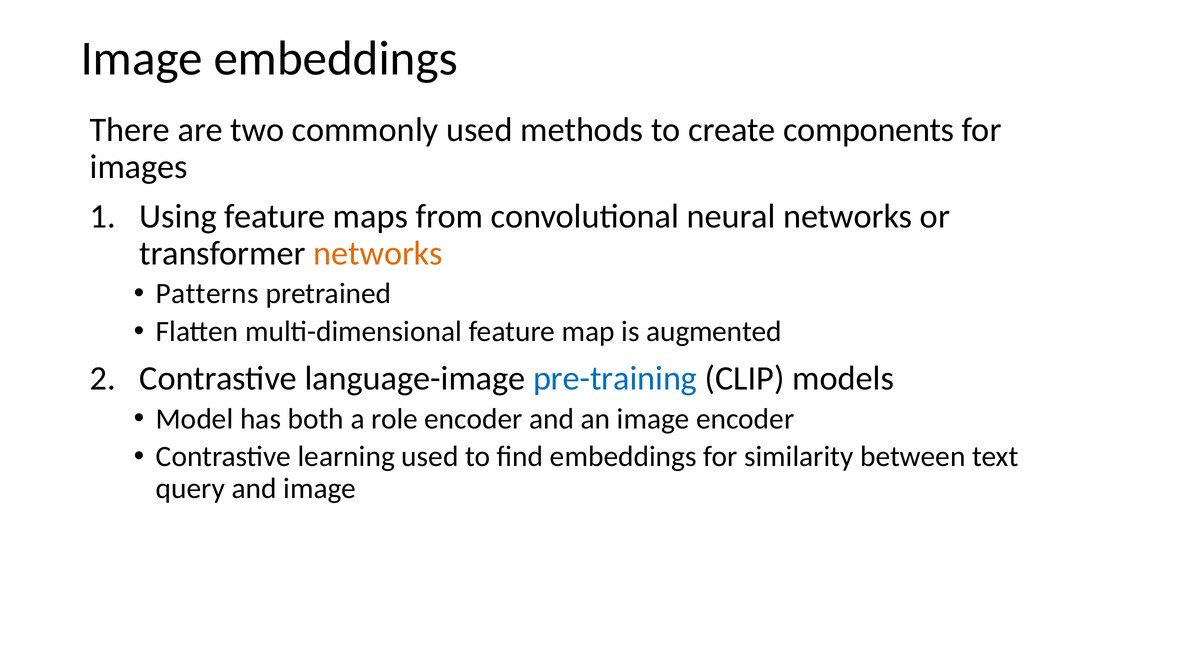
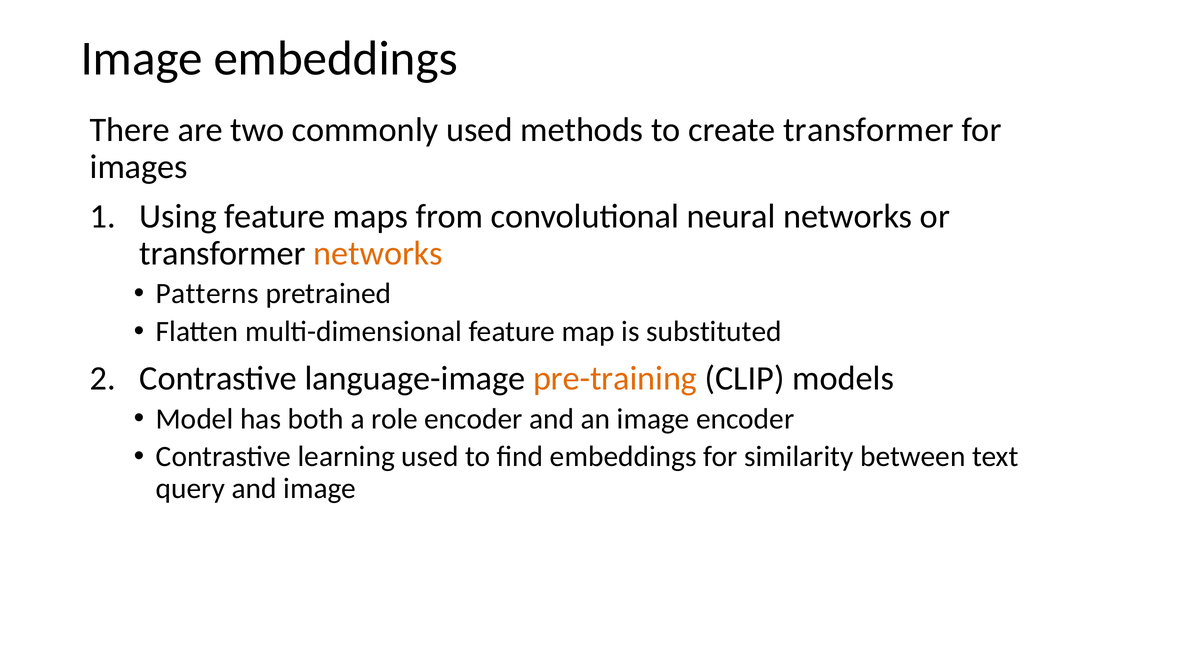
create components: components -> transformer (868, 130)
augmented: augmented -> substituted (714, 332)
pre-training colour: blue -> orange (615, 378)
